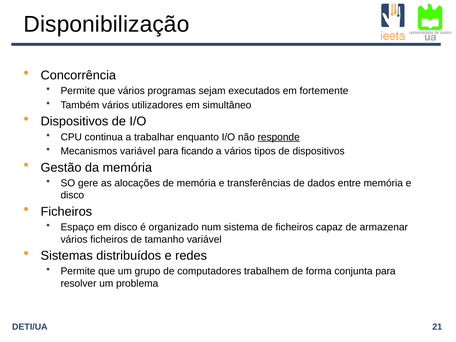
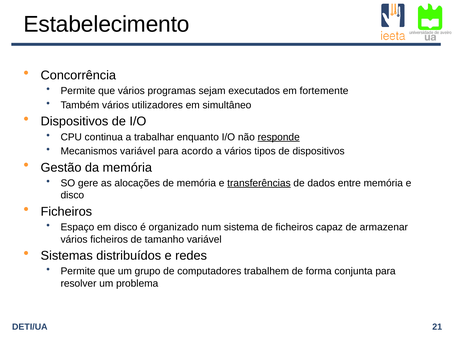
Disponibilização: Disponibilização -> Estabelecimento (107, 24)
ficando: ficando -> acordo (197, 151)
transferências underline: none -> present (259, 183)
